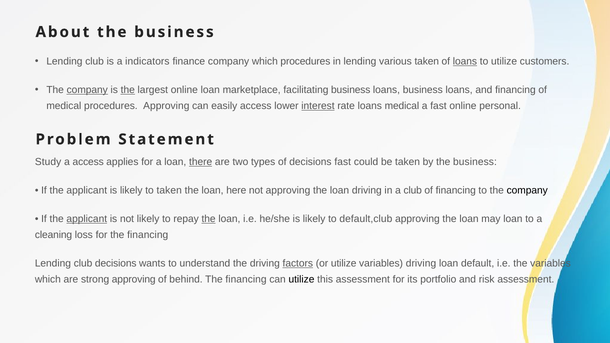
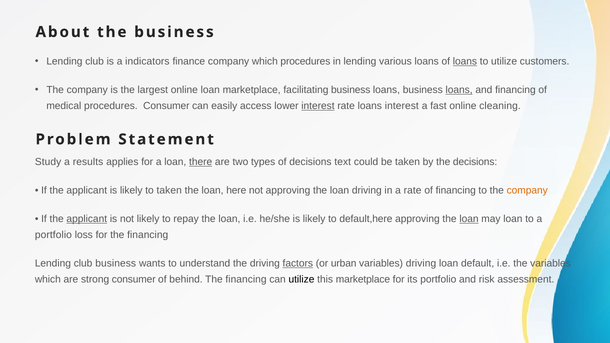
various taken: taken -> loans (427, 61)
company underline: present -> none (87, 90)
the underline: present -> none (128, 90)
loans underline: none -> present (459, 90)
procedures Approving: Approving -> Consumer (166, 106)
loans medical: medical -> interest (402, 106)
personal: personal -> cleaning (500, 106)
a access: access -> results (88, 162)
decisions fast: fast -> text (343, 162)
by the business: business -> decisions (475, 162)
a club: club -> rate (413, 191)
company colour: black -> orange (527, 191)
the underline: present -> none (209, 219)
default,club: default,club -> default,here (366, 219)
loan underline: none -> present (469, 219)
cleaning: cleaning -> portfolio (53, 235)
club decisions: decisions -> business (116, 264)
or utilize: utilize -> urban (344, 264)
strong approving: approving -> consumer (134, 279)
this assessment: assessment -> marketplace (363, 279)
